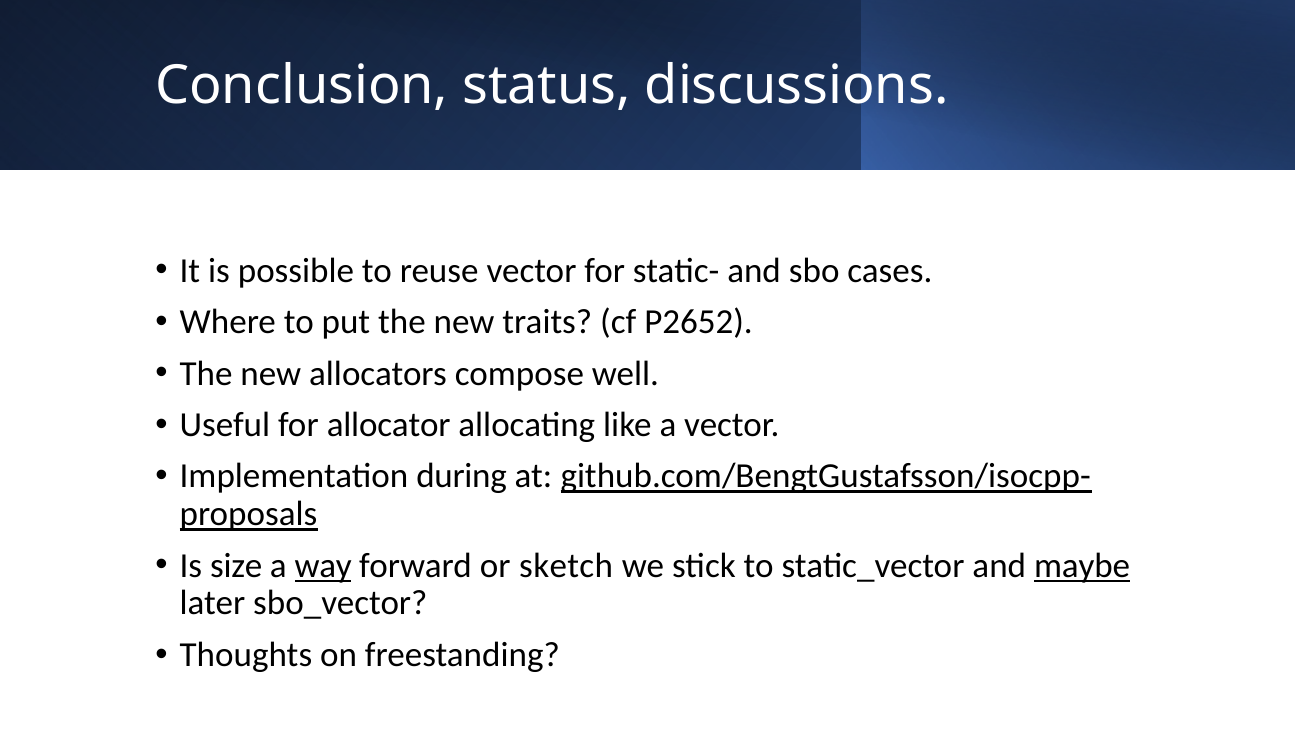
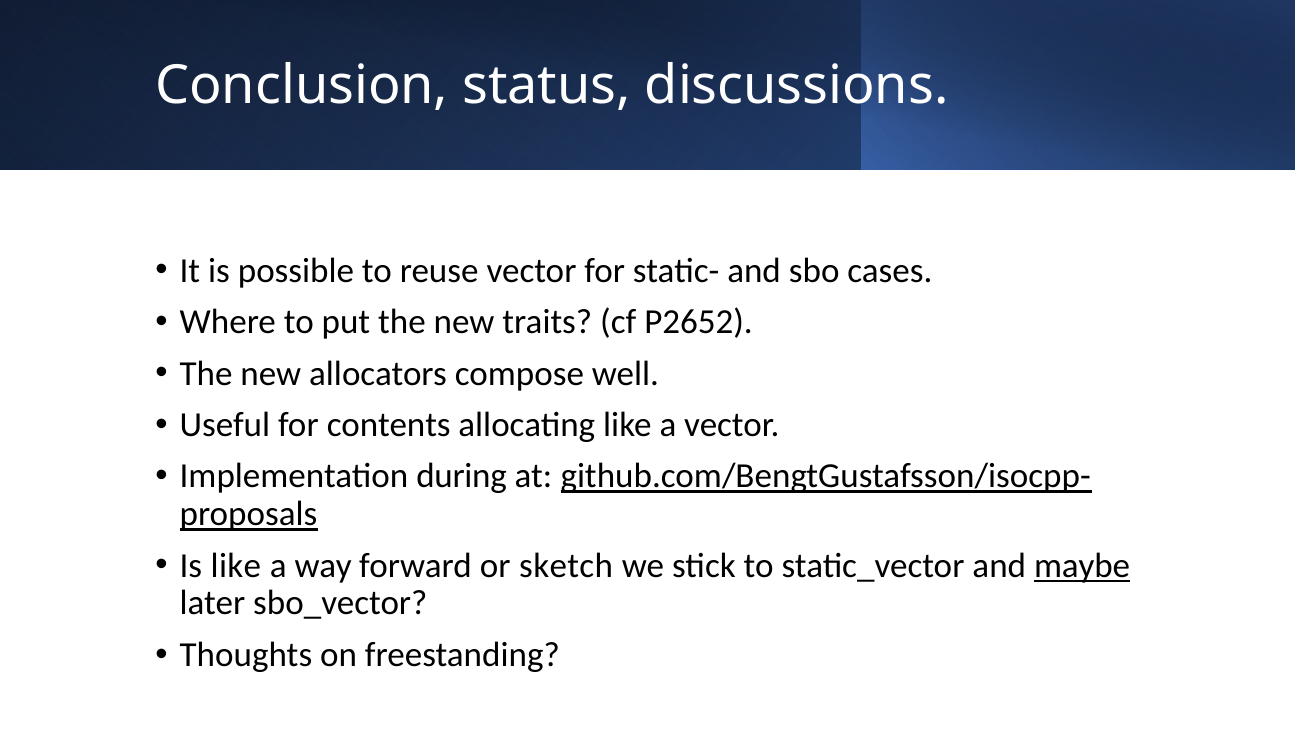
allocator: allocator -> contents (389, 424)
Is size: size -> like (236, 565)
way underline: present -> none (323, 565)
